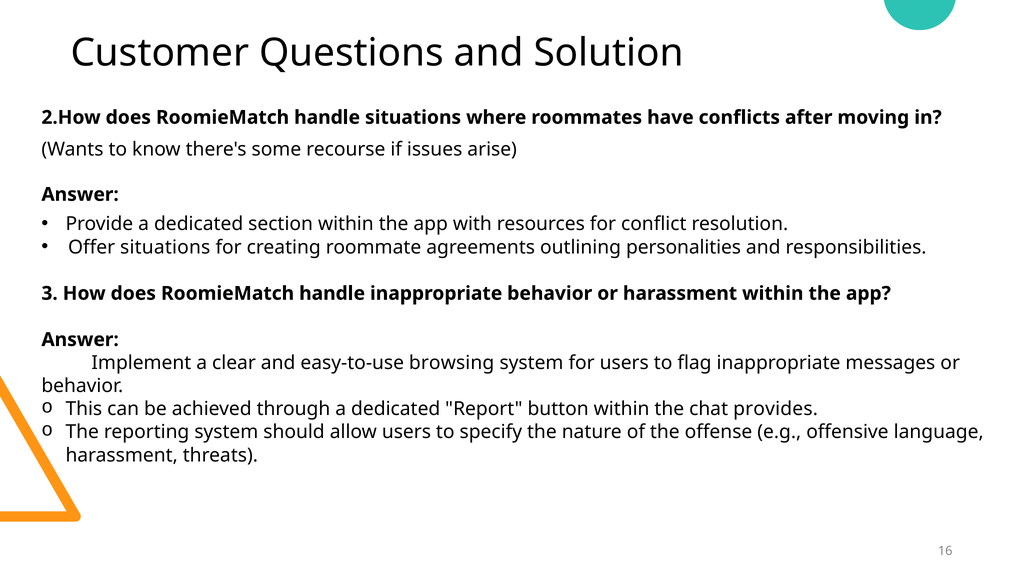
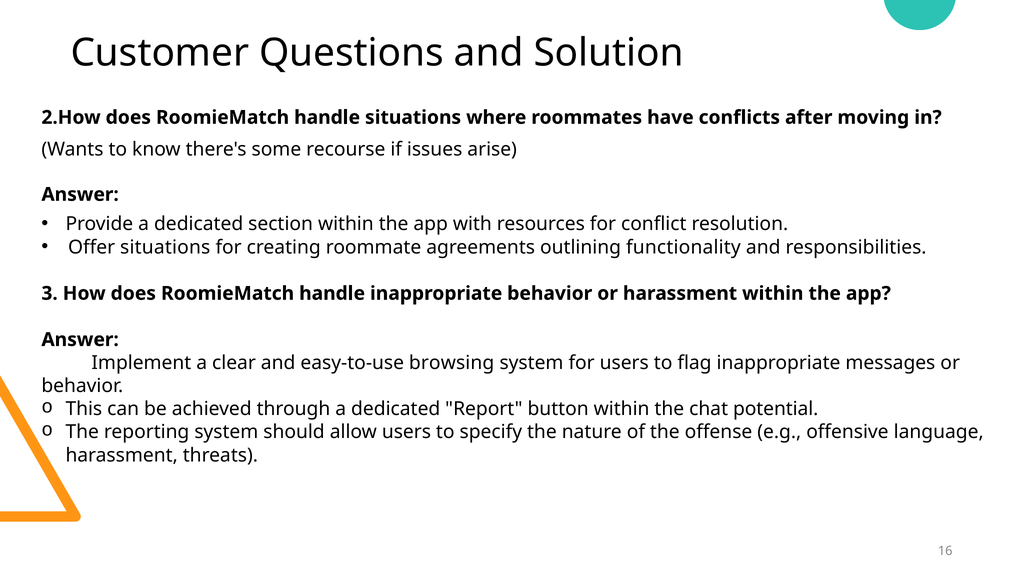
personalities: personalities -> functionality (683, 247)
provides: provides -> potential (776, 409)
